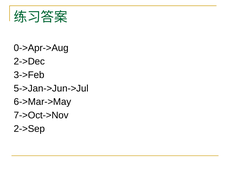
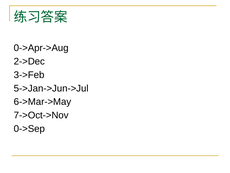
2->Sep: 2->Sep -> 0->Sep (29, 128)
